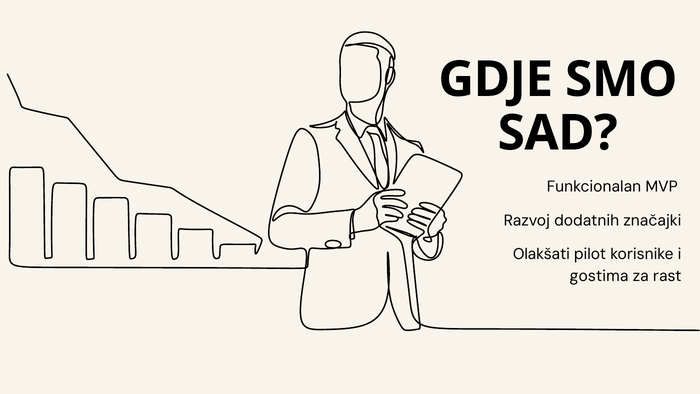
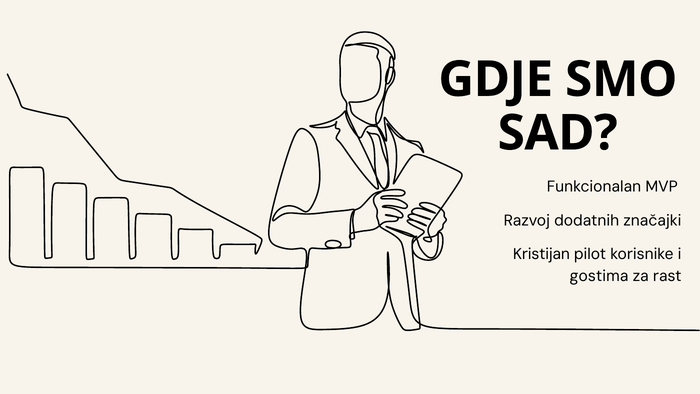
Olakšati: Olakšati -> Kristijan (541, 254)
